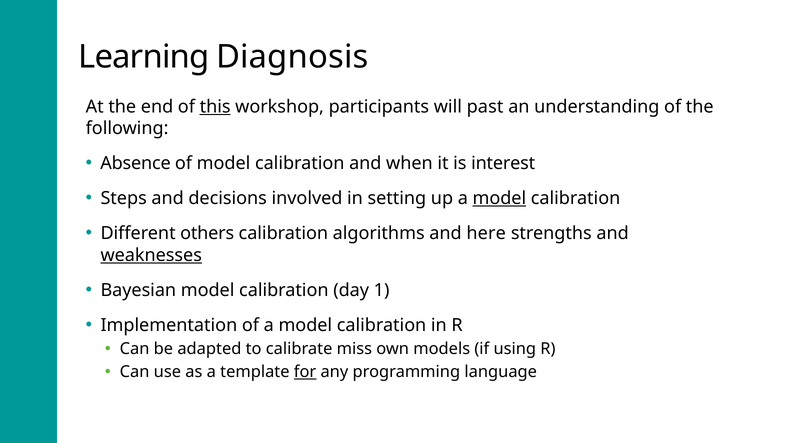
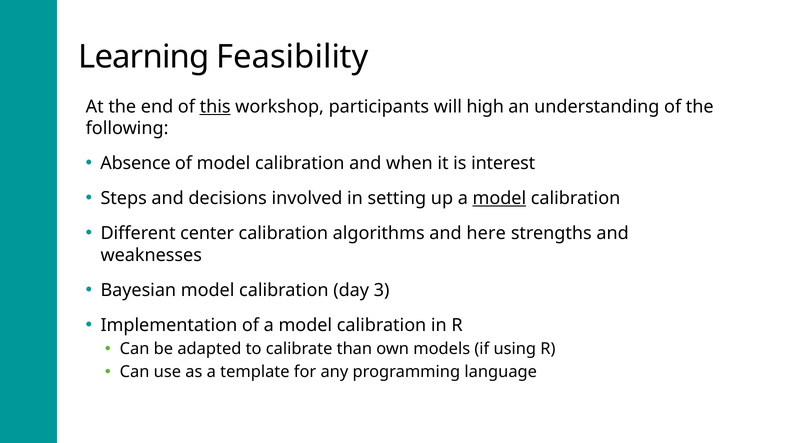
Diagnosis: Diagnosis -> Feasibility (292, 57)
past: past -> high (485, 107)
others: others -> center (207, 234)
weaknesses underline: present -> none (151, 255)
1: 1 -> 3 (382, 290)
miss: miss -> than (354, 349)
for underline: present -> none (305, 372)
